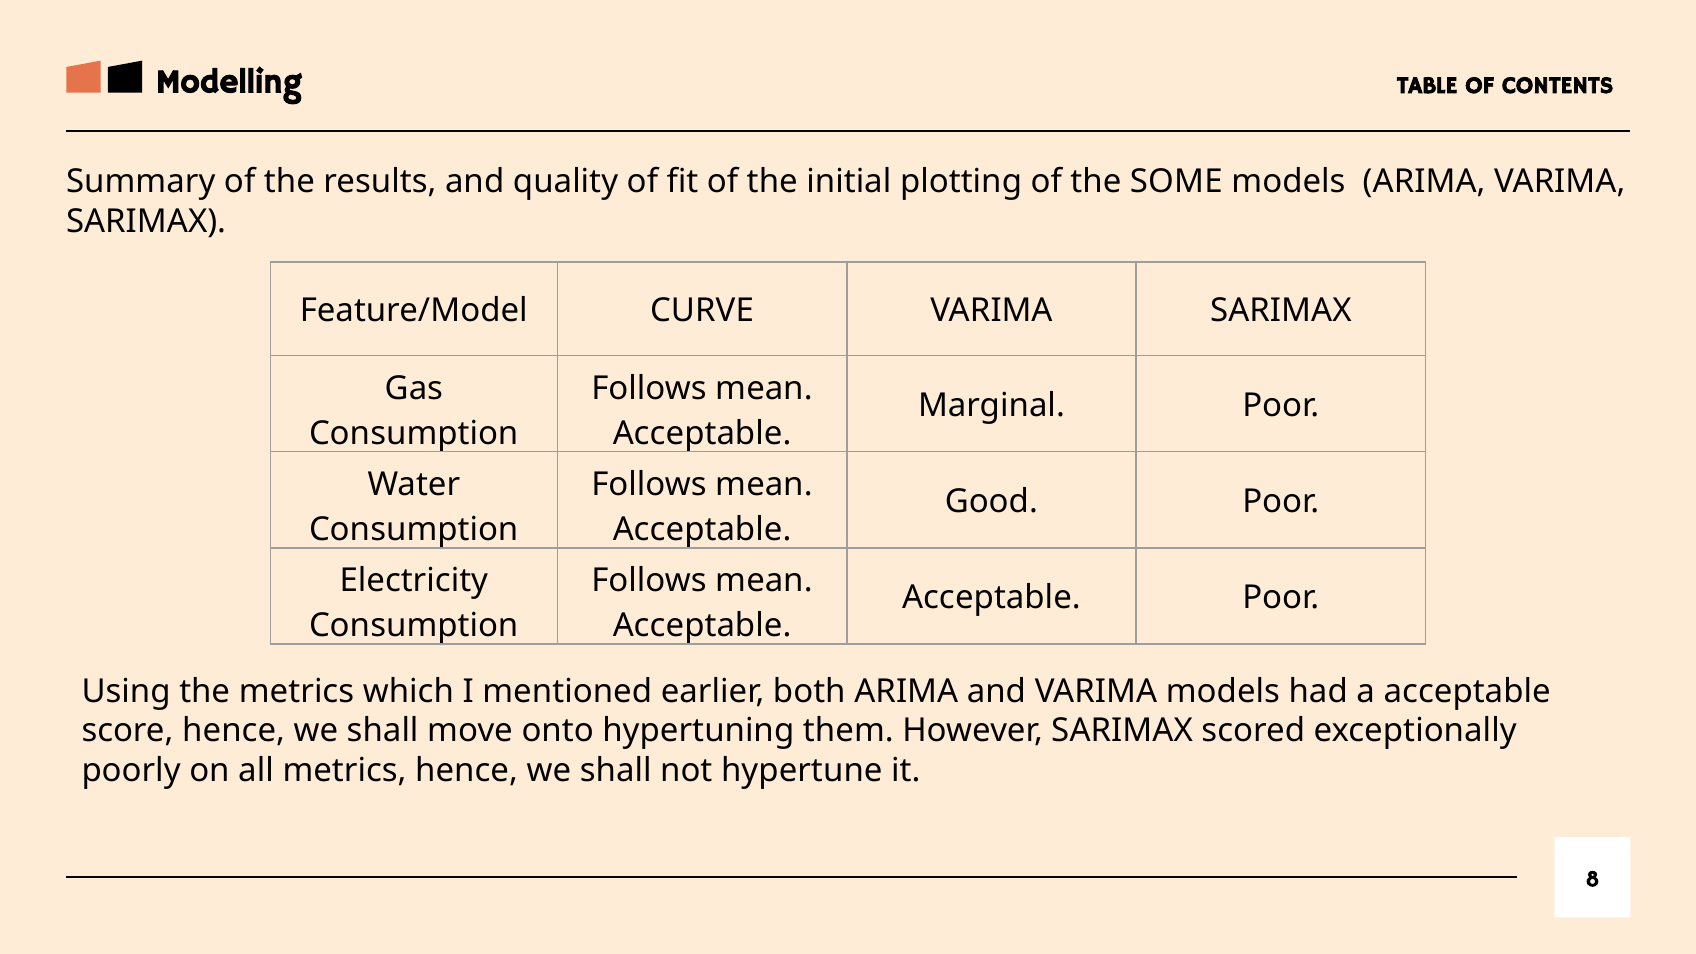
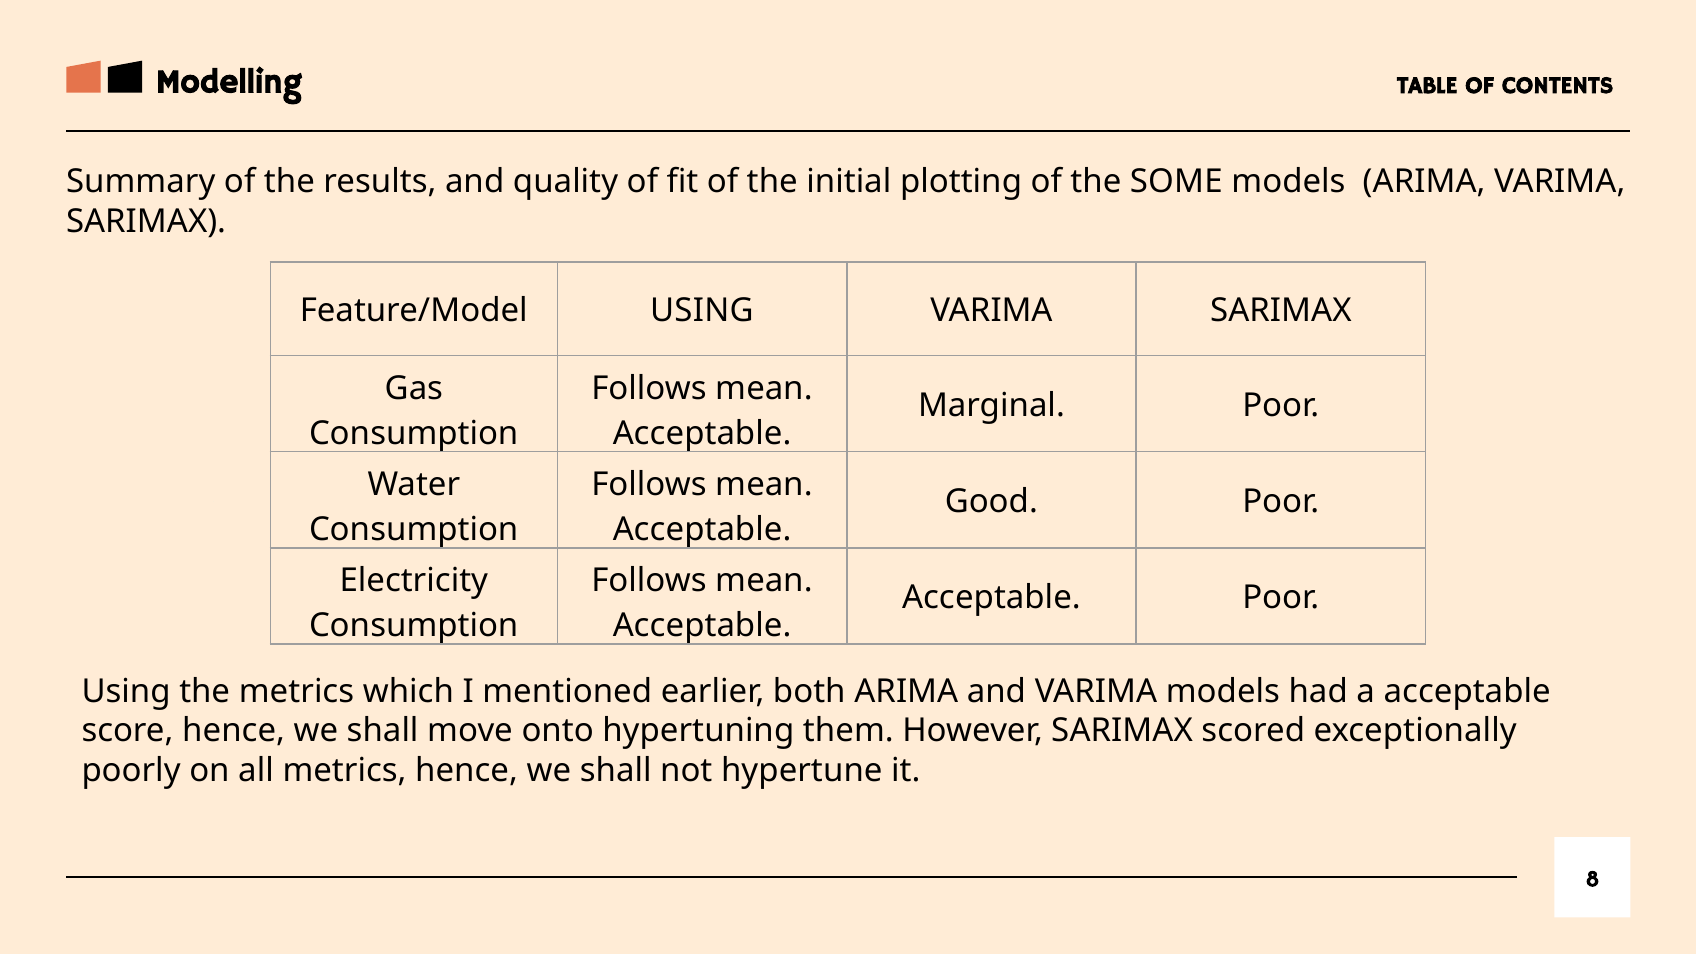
Feature/Model CURVE: CURVE -> USING (702, 311)
